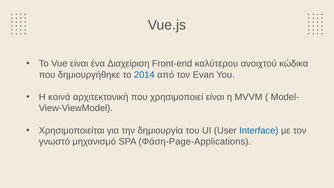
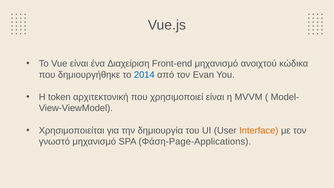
Front-end καλύτερου: καλύτερου -> μηχανισμό (216, 64)
κοινά: κοινά -> token (59, 97)
Interface colour: blue -> orange (259, 130)
